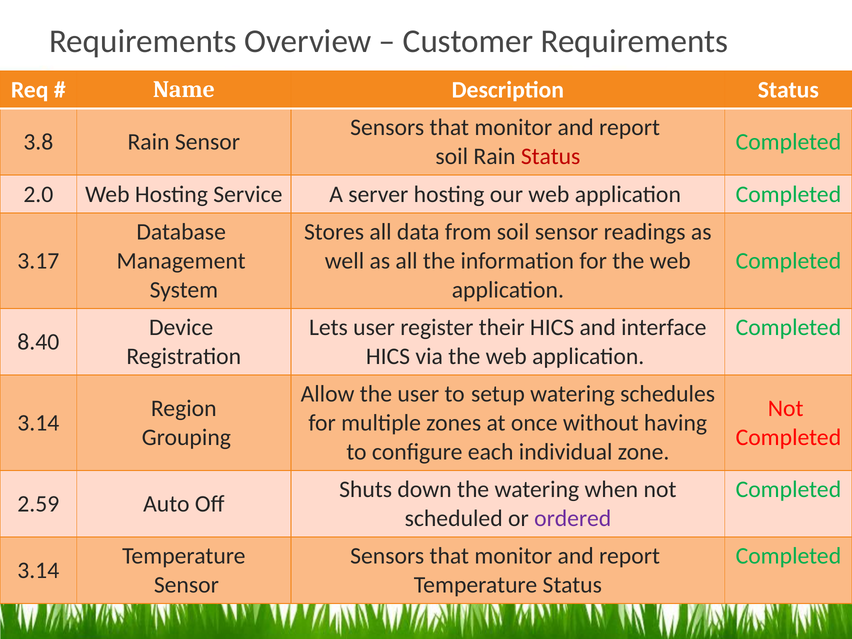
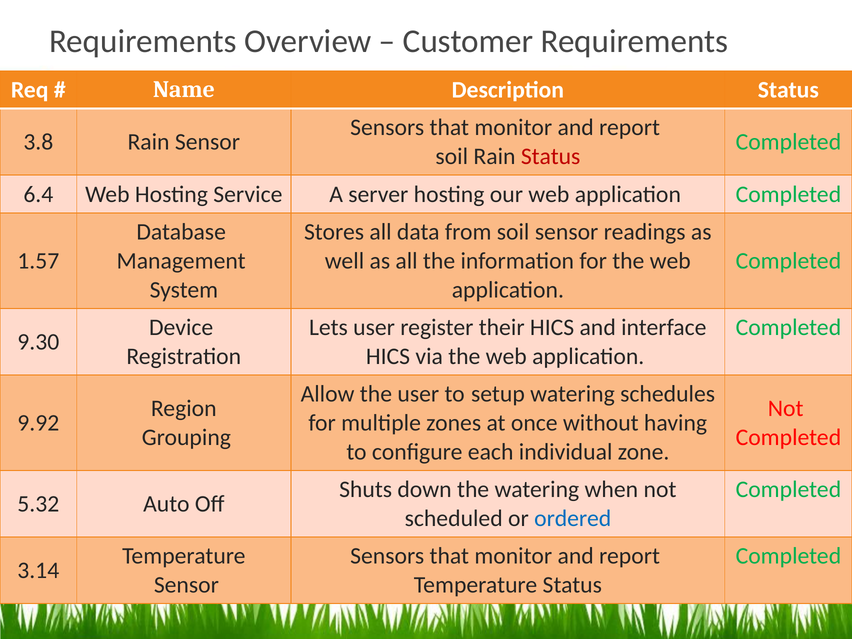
2.0: 2.0 -> 6.4 (38, 194)
3.17: 3.17 -> 1.57 (38, 261)
8.40: 8.40 -> 9.30 (38, 342)
3.14: 3.14 -> 9.92 (38, 423)
2.59: 2.59 -> 5.32 (38, 504)
ordered colour: purple -> blue (573, 519)
